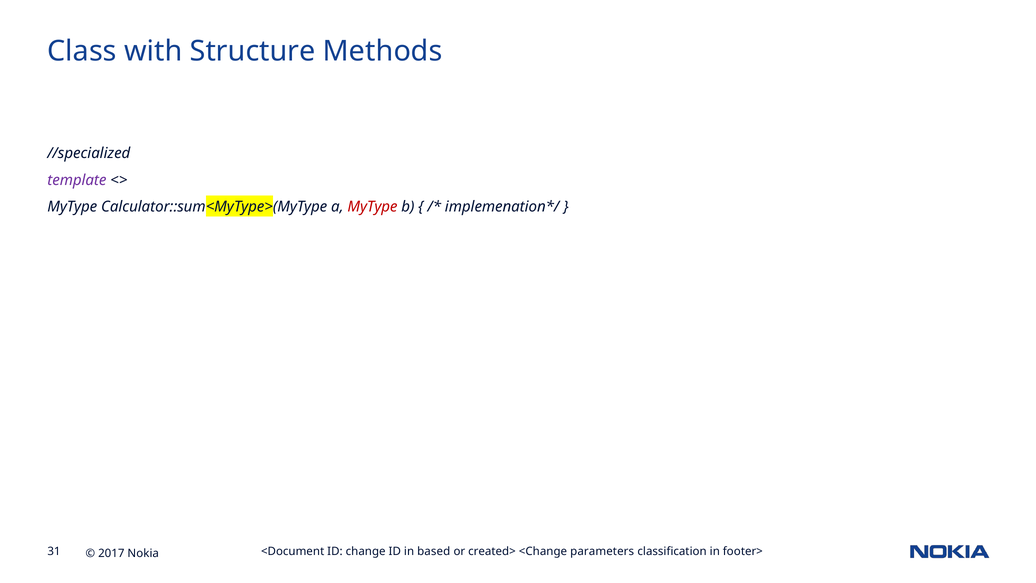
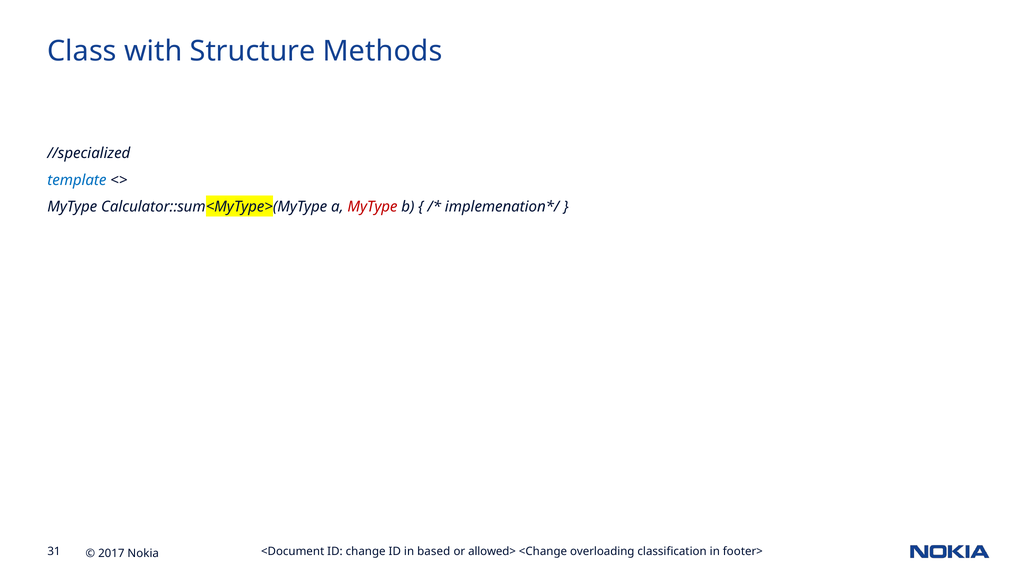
template colour: purple -> blue (77, 180)
created>: created> -> allowed> (492, 551)
parameters: parameters -> overloading (602, 551)
